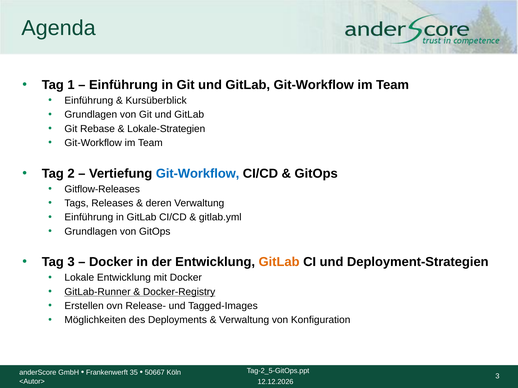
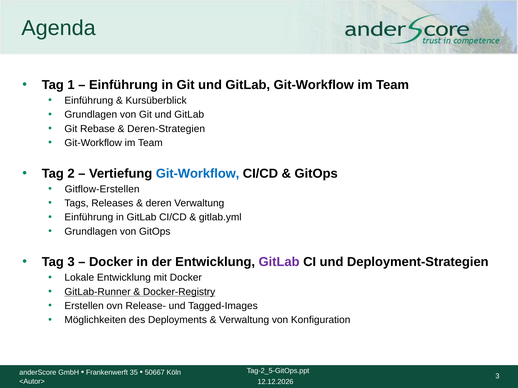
Lokale-Strategien: Lokale-Strategien -> Deren-Strategien (166, 129)
Gitflow-Releases: Gitflow-Releases -> Gitflow-Erstellen (102, 189)
GitLab colour: orange -> purple (279, 262)
